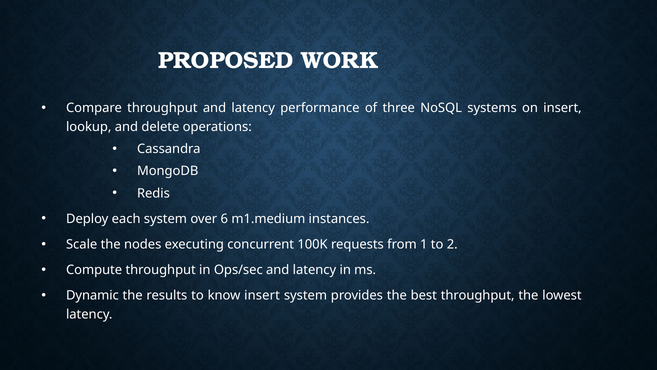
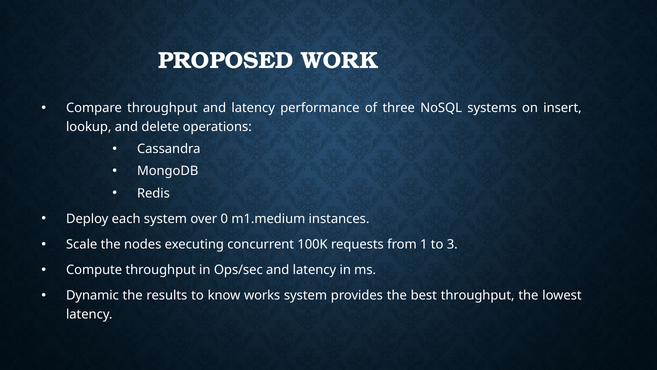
6: 6 -> 0 (224, 219)
2: 2 -> 3 (452, 244)
know insert: insert -> works (262, 295)
